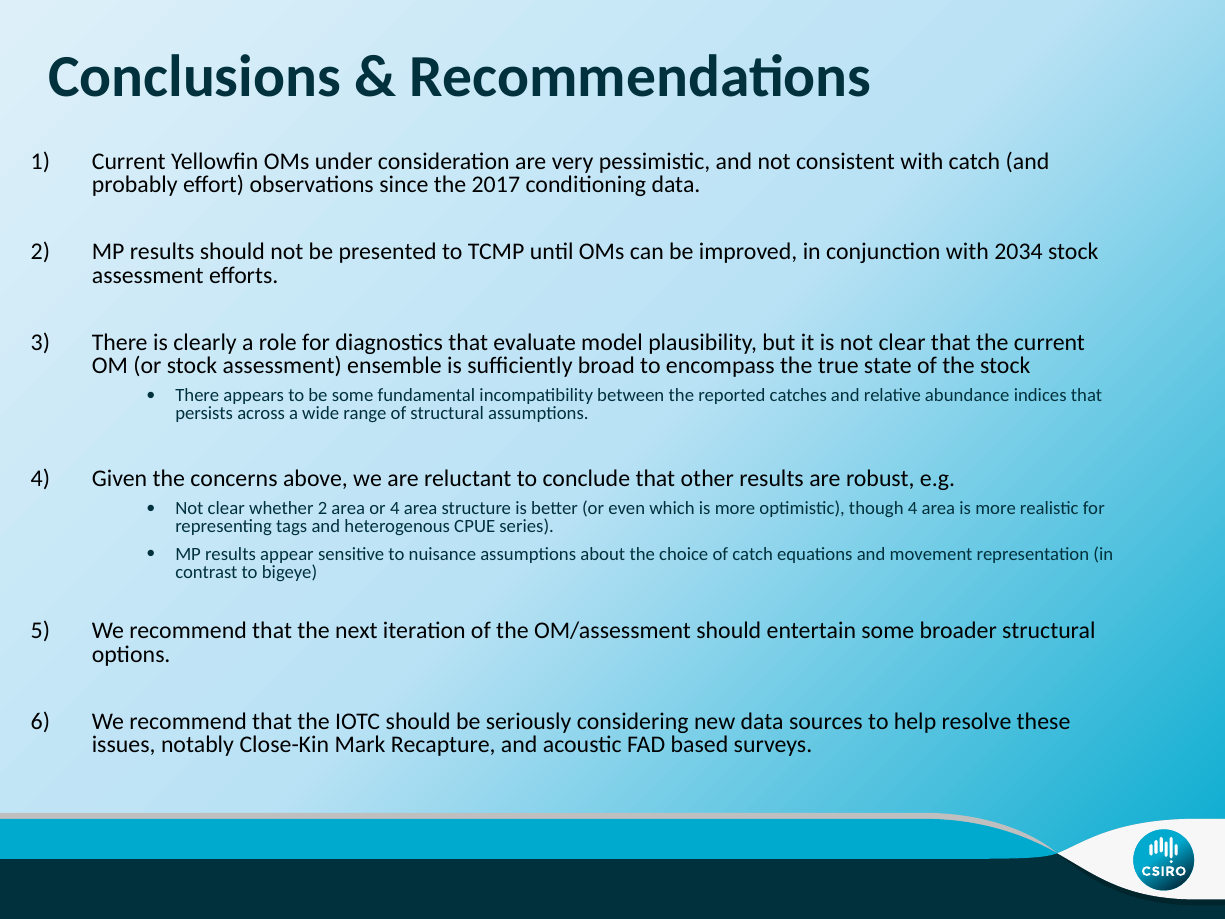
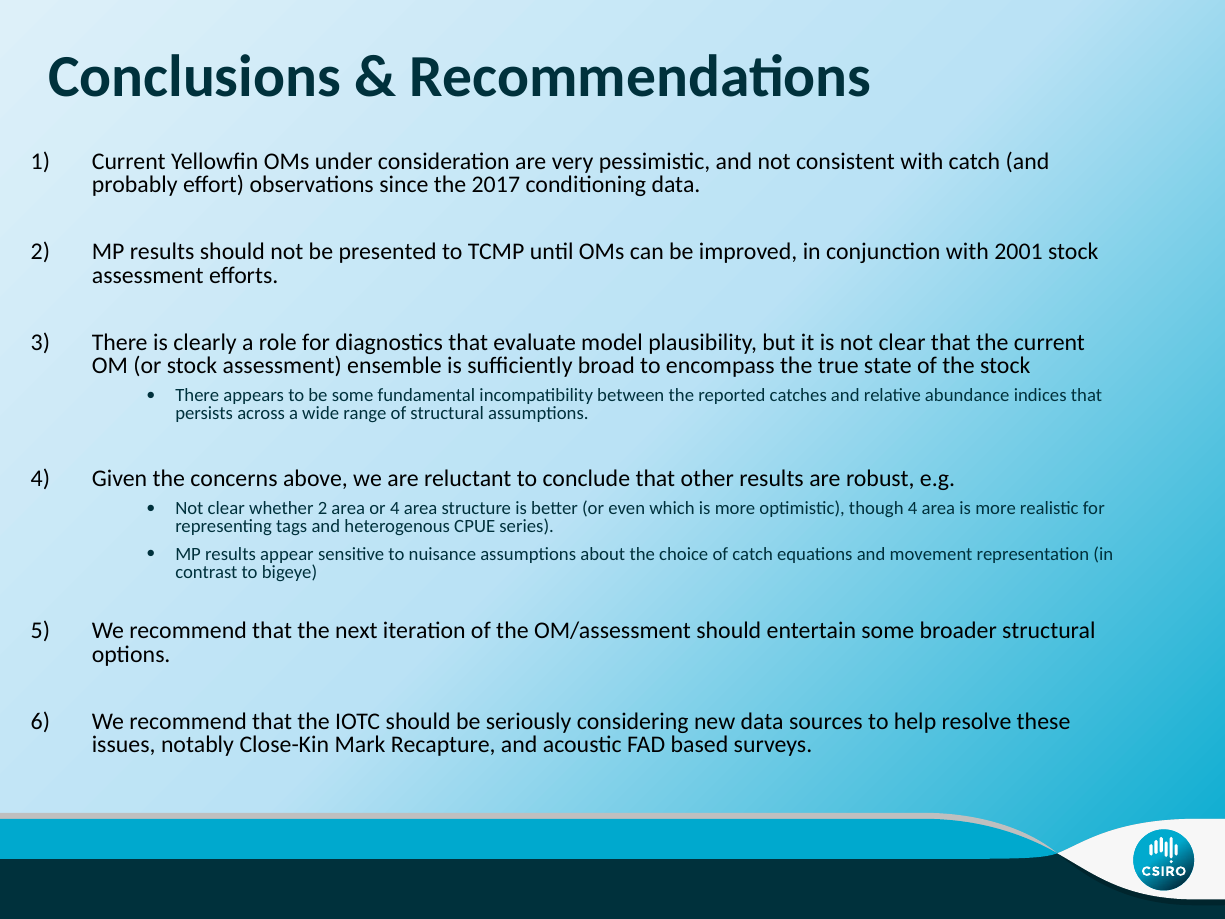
2034: 2034 -> 2001 (1019, 252)
